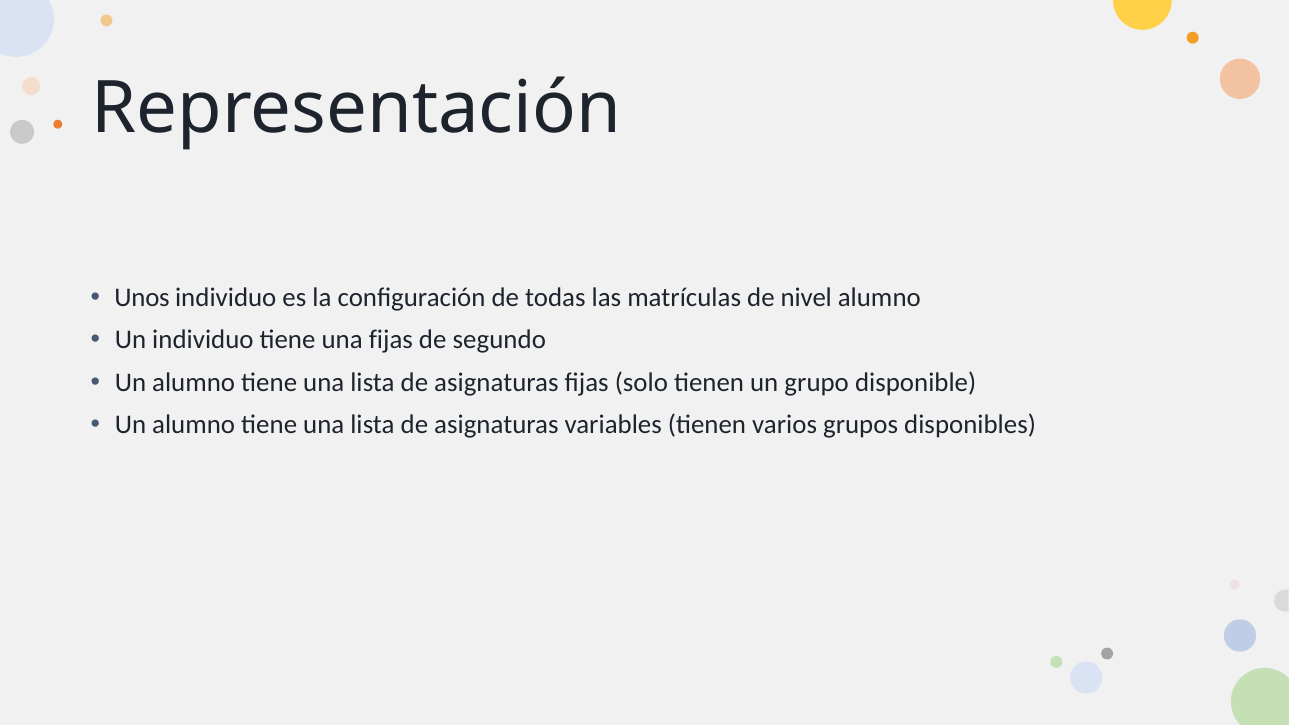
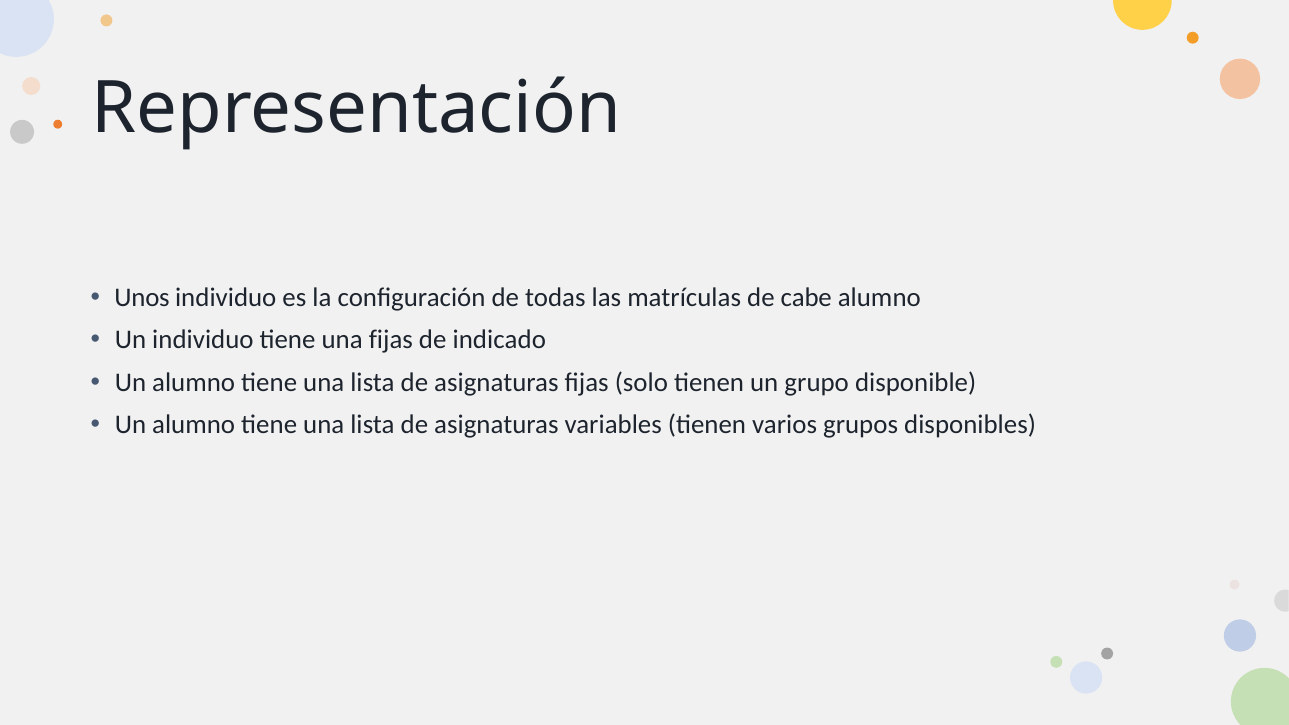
nivel: nivel -> cabe (806, 297)
segundo: segundo -> indicado (499, 340)
